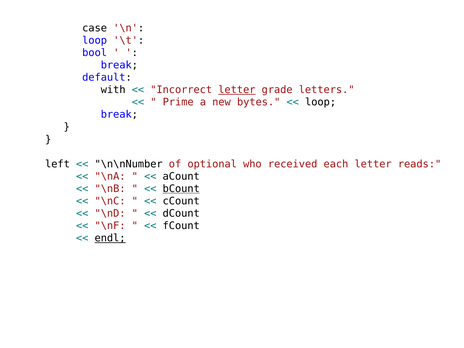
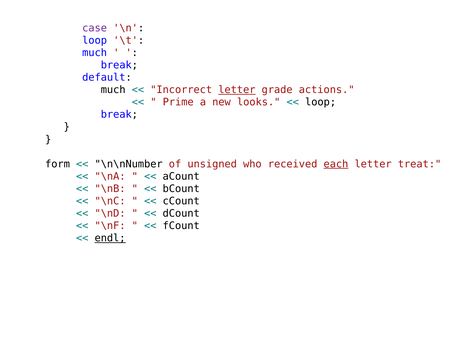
case colour: black -> purple (95, 28)
bool: bool -> much (95, 53)
with: with -> much (113, 90)
letters: letters -> actions (327, 90)
bytes: bytes -> looks (259, 102)
left: left -> form (57, 164)
optional: optional -> unsigned (212, 164)
each underline: none -> present (336, 164)
reads: reads -> treat (420, 164)
bCount underline: present -> none (181, 189)
